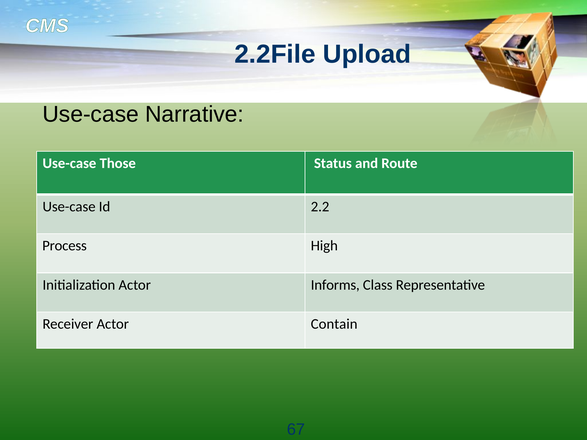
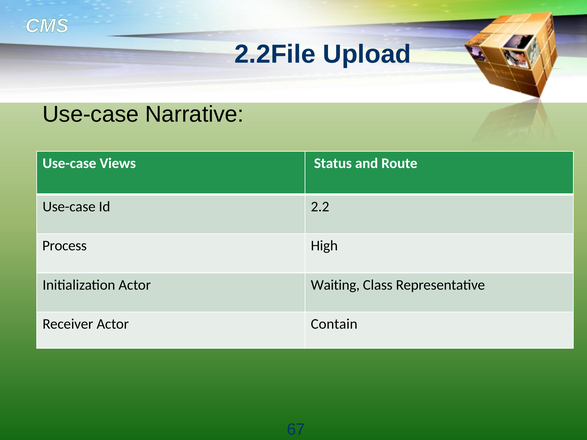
Those: Those -> Views (118, 163)
Informs: Informs -> Waiting (335, 285)
